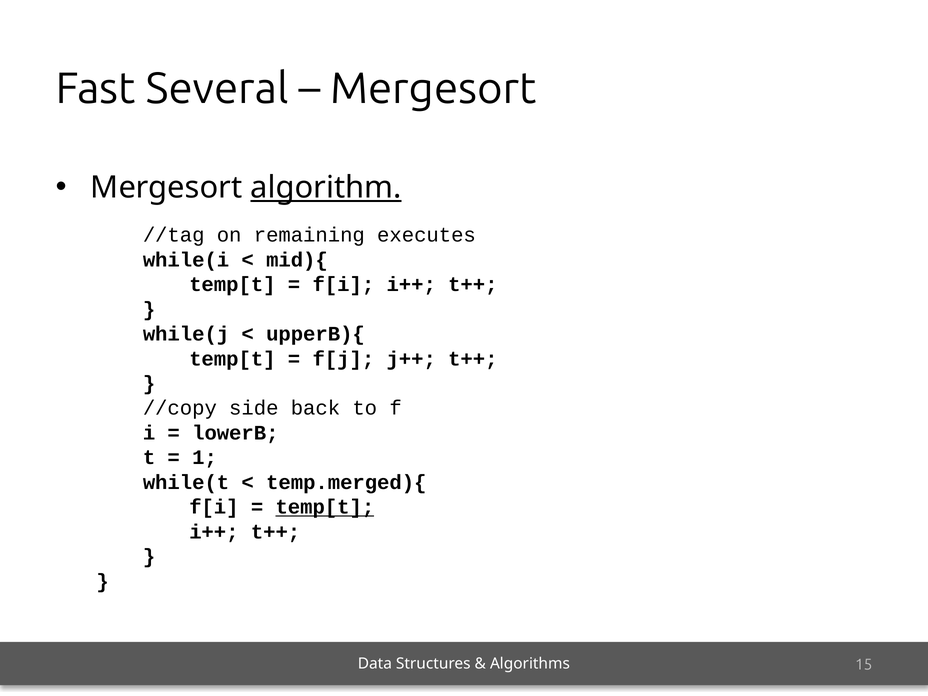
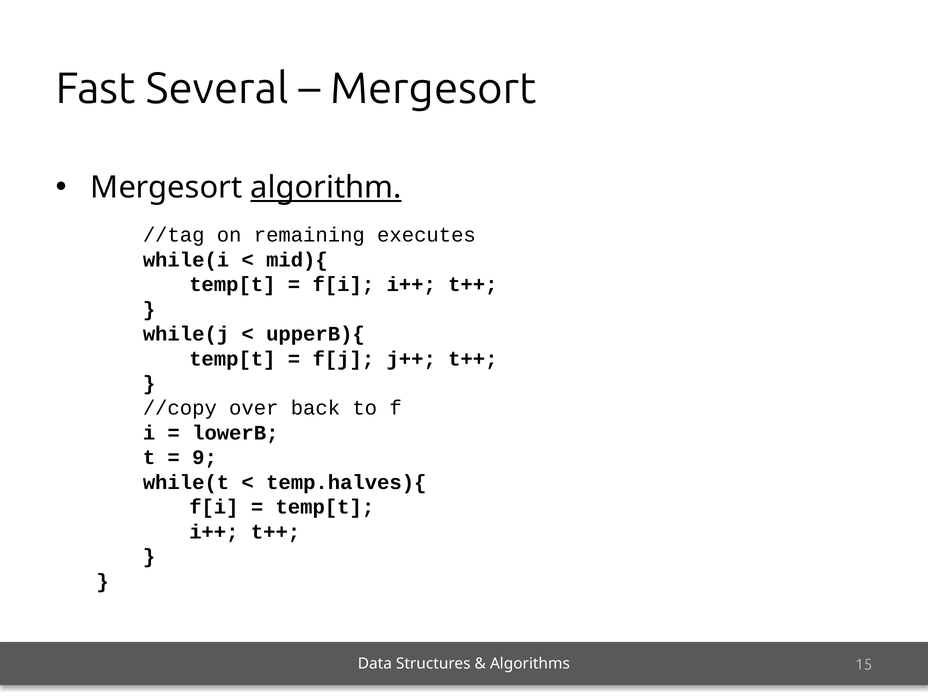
side: side -> over (254, 408)
1: 1 -> 9 (205, 458)
temp.merged){: temp.merged){ -> temp.halves){ (346, 482)
temp[t underline: present -> none (325, 507)
